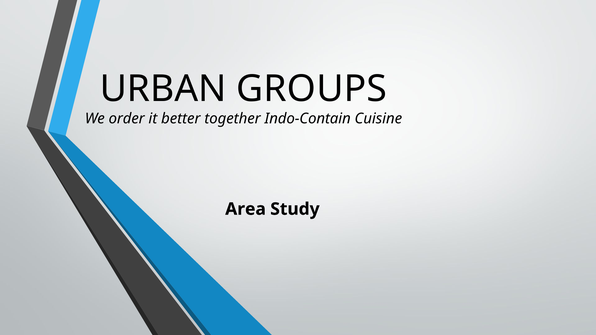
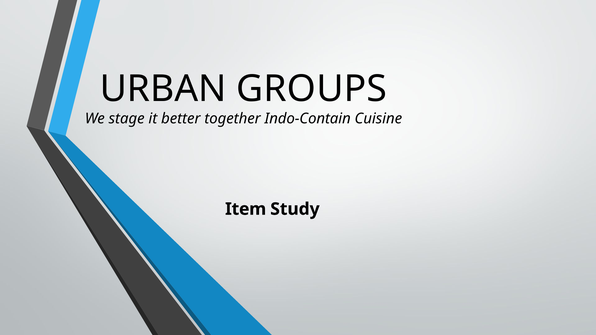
order: order -> stage (127, 119)
Area: Area -> Item (246, 209)
